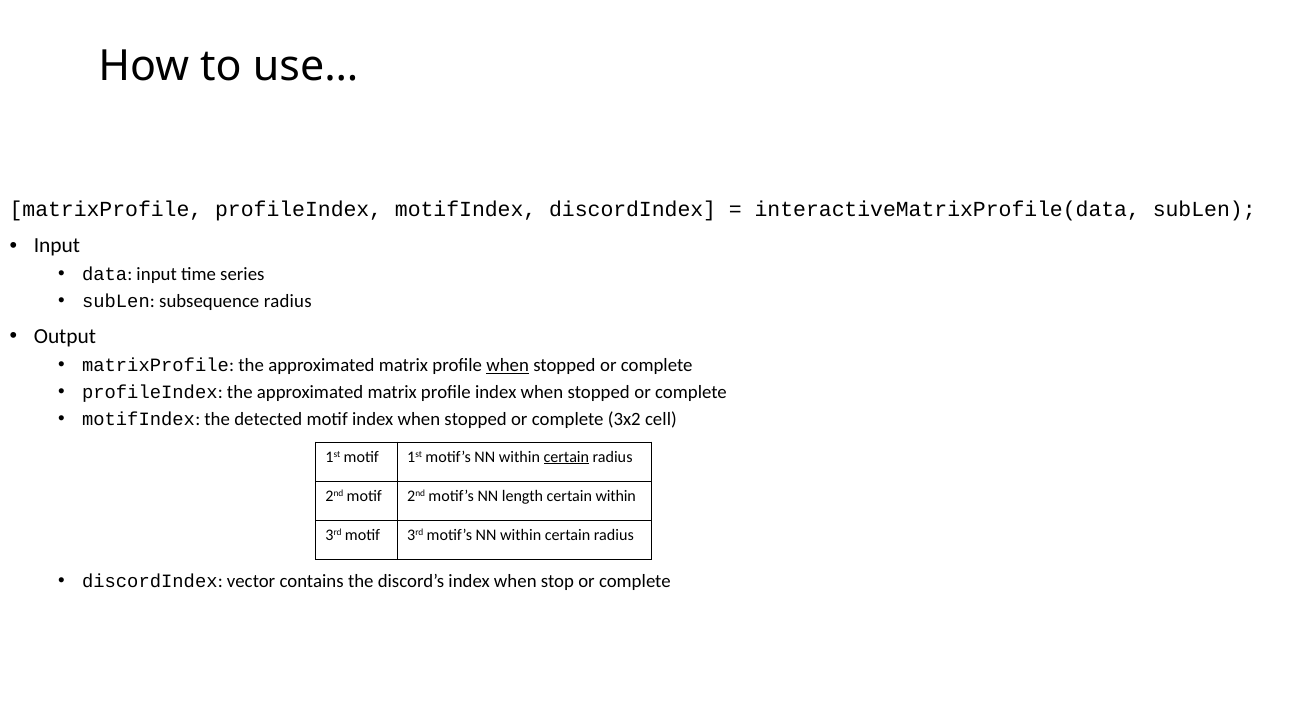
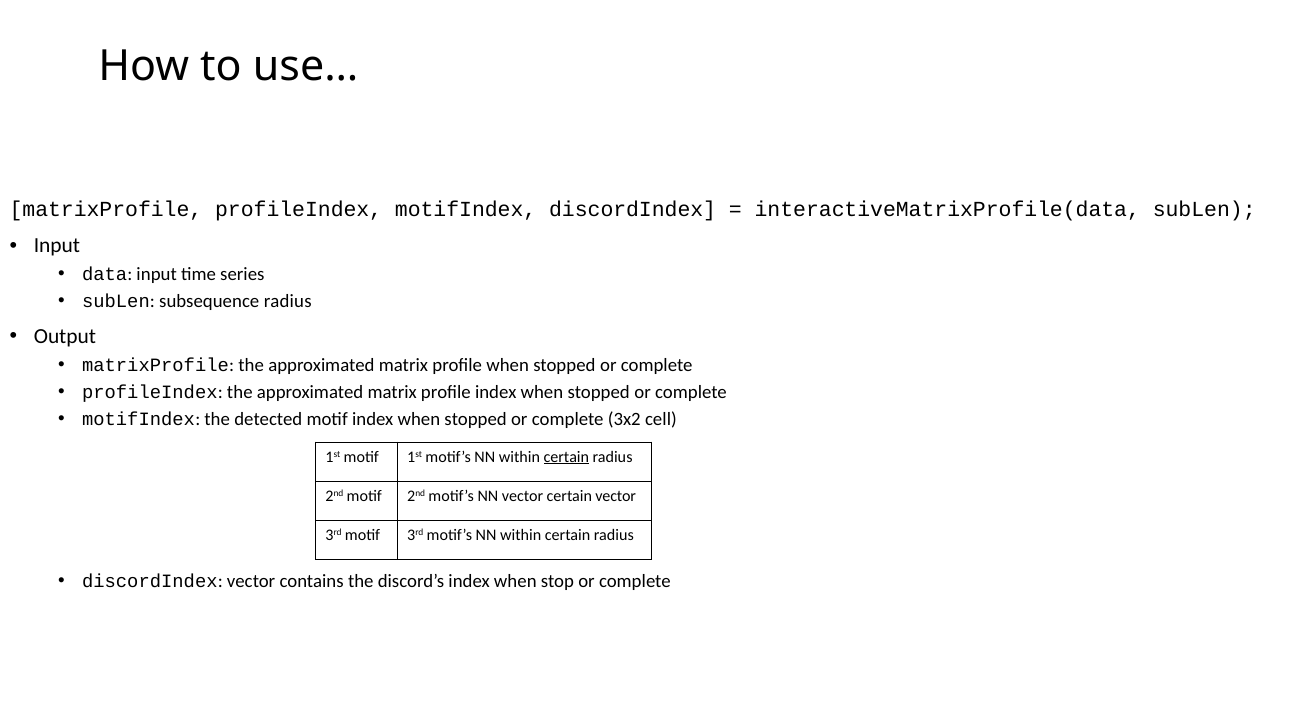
when underline: present -> none (508, 365)
NN length: length -> vector (523, 496)
certain within: within -> vector (616, 496)
